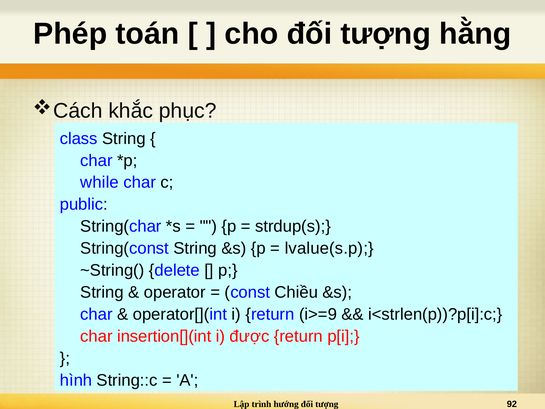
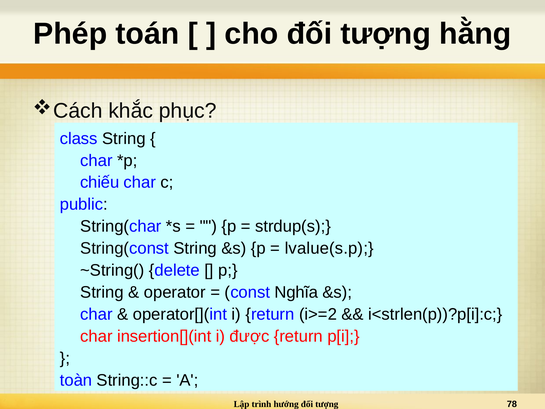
while: while -> chiếu (100, 182)
Chiều: Chiều -> Nghĩa (296, 292)
i>=9: i>=9 -> i>=2 (318, 314)
hình: hình -> toàn (76, 380)
92: 92 -> 78 (512, 404)
